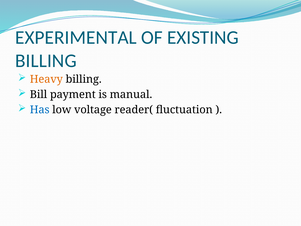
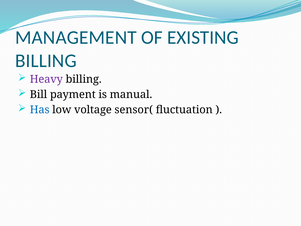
EXPERIMENTAL: EXPERIMENTAL -> MANAGEMENT (76, 38)
Heavy colour: orange -> purple (46, 79)
reader(: reader( -> sensor( (134, 110)
